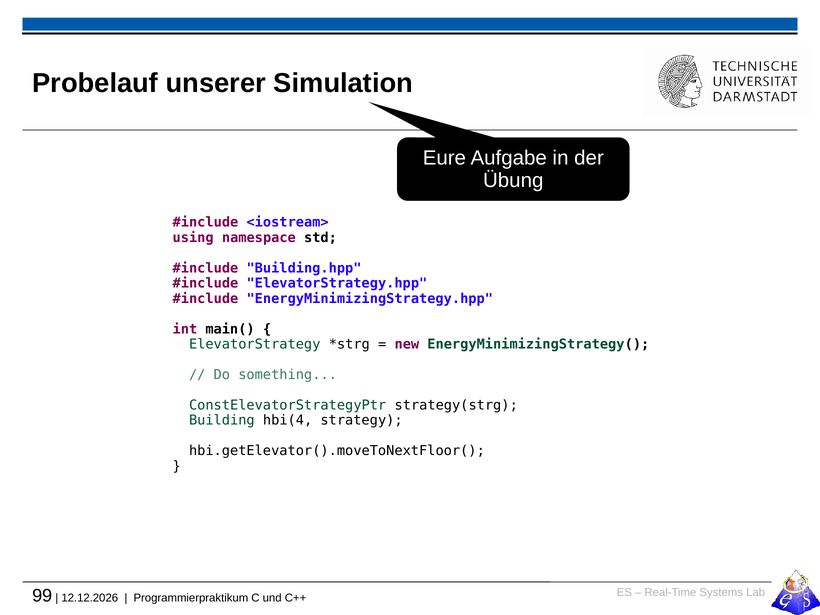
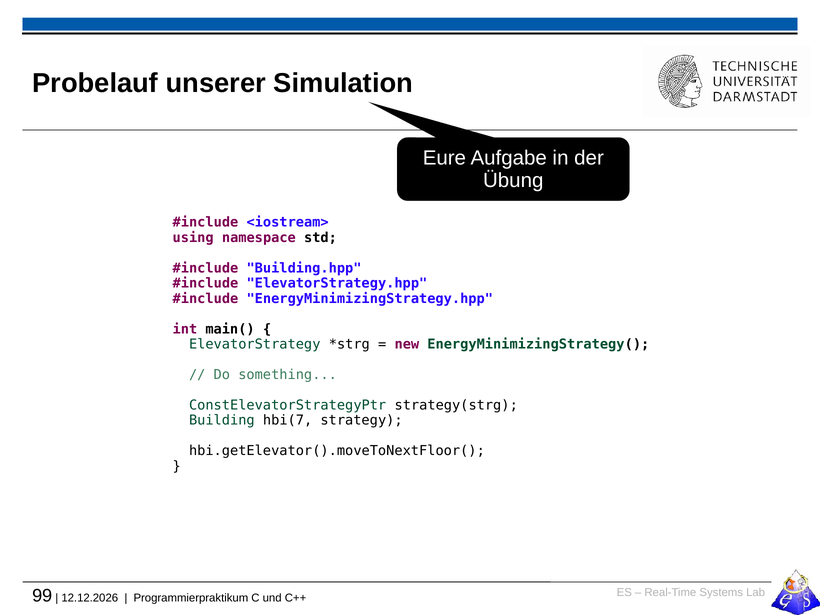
hbi(4: hbi(4 -> hbi(7 (288, 420)
